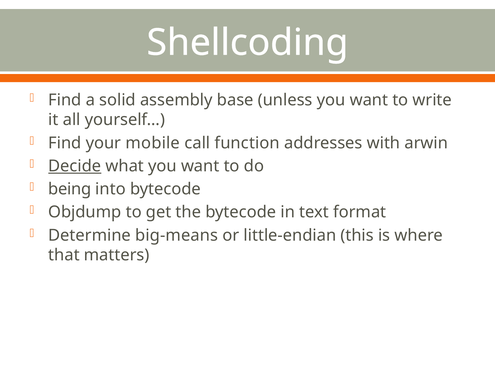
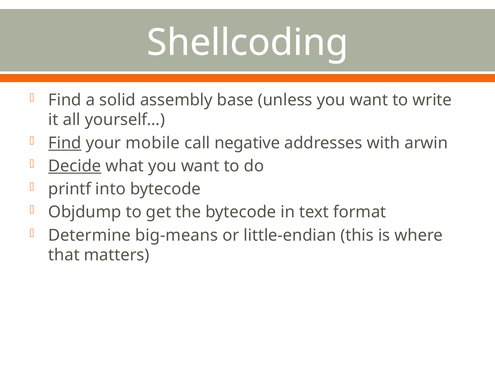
Find underline: none -> present (65, 143)
function: function -> negative (247, 143)
being: being -> printf (70, 189)
